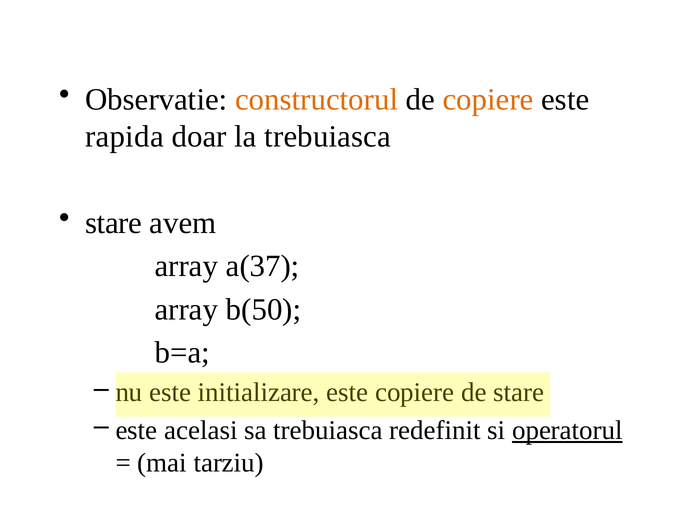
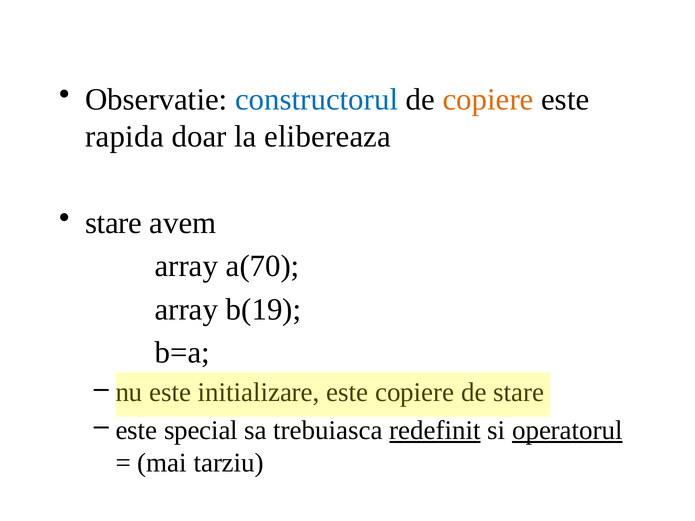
constructorul colour: orange -> blue (317, 99)
la trebuiasca: trebuiasca -> elibereaza (328, 137)
a(37: a(37 -> a(70 (263, 266)
b(50: b(50 -> b(19 (264, 310)
acelasi: acelasi -> special (201, 431)
redefinit underline: none -> present (435, 431)
